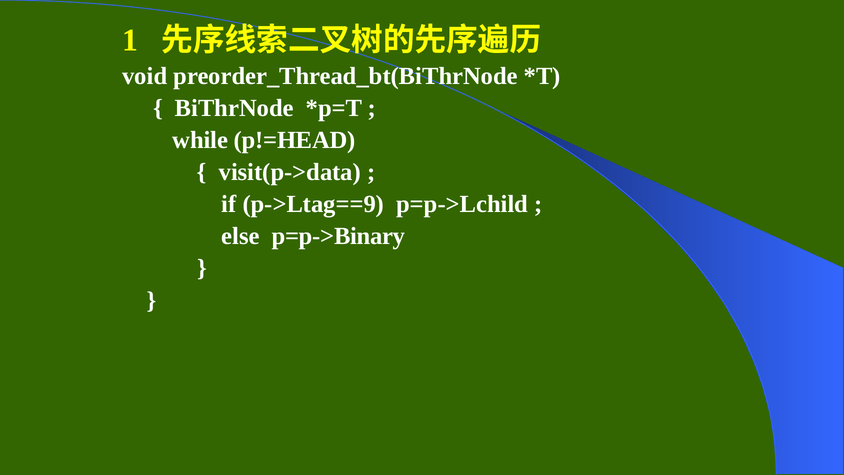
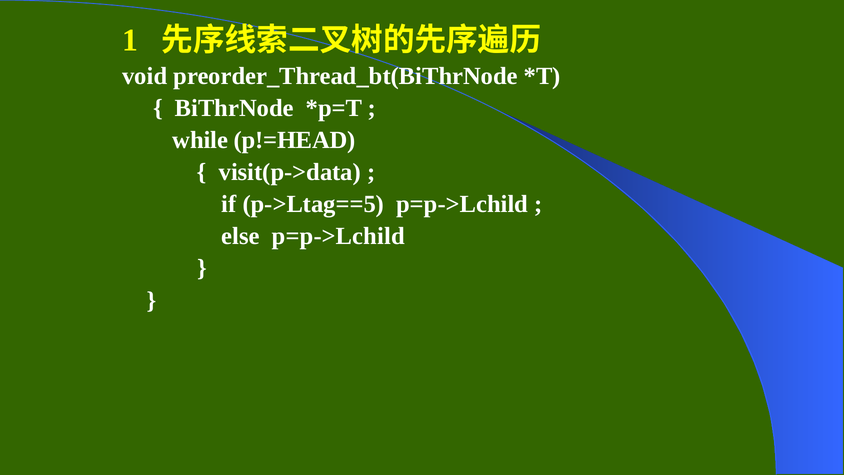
p->Ltag==9: p->Ltag==9 -> p->Ltag==5 (313, 204)
else p=p->Binary: p=p->Binary -> p=p->Lchild (338, 236)
